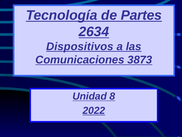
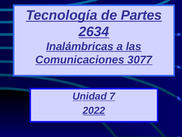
Dispositivos: Dispositivos -> Inalámbricas (80, 46)
3873: 3873 -> 3077 (140, 60)
8: 8 -> 7 (112, 96)
